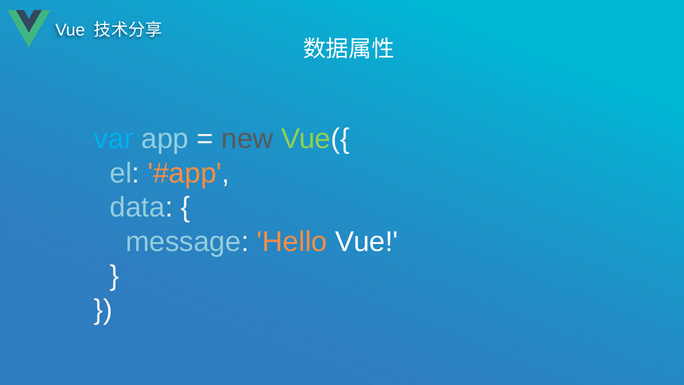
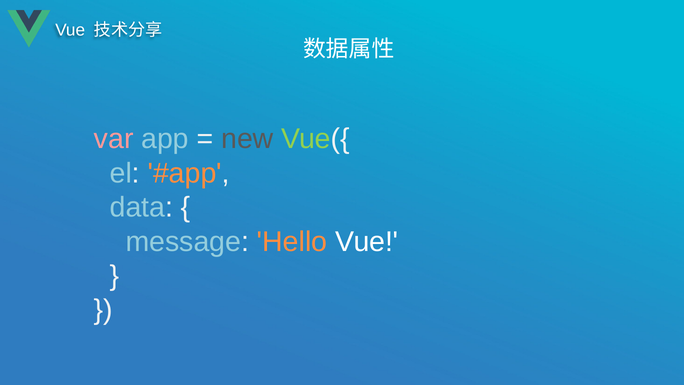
var colour: light blue -> pink (114, 139)
